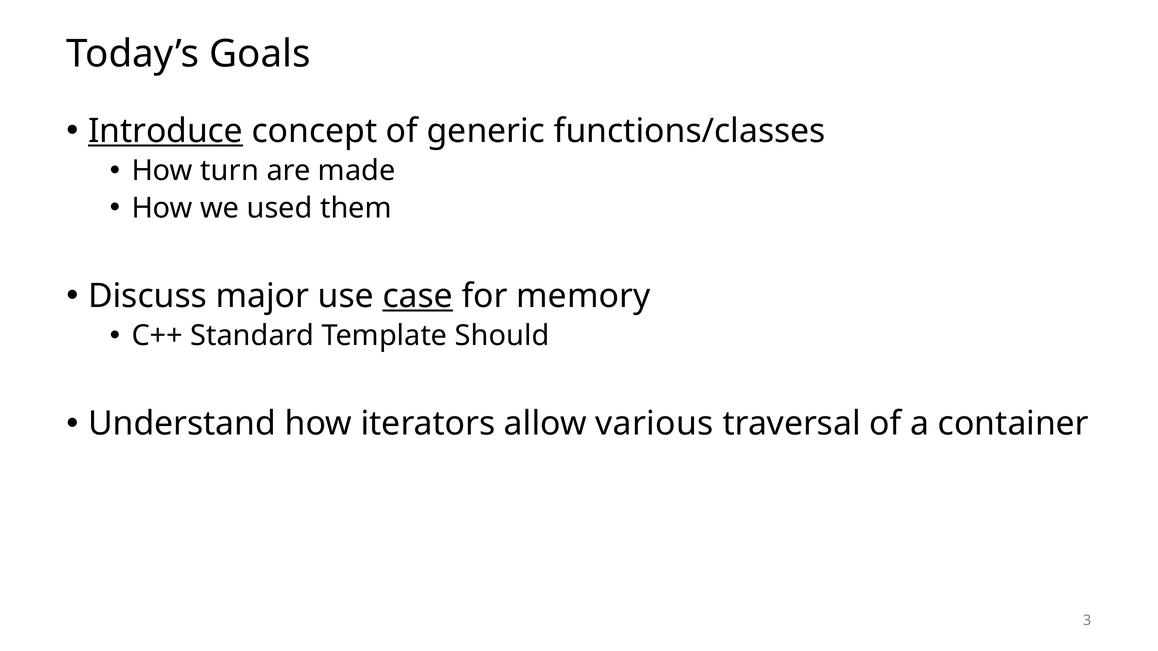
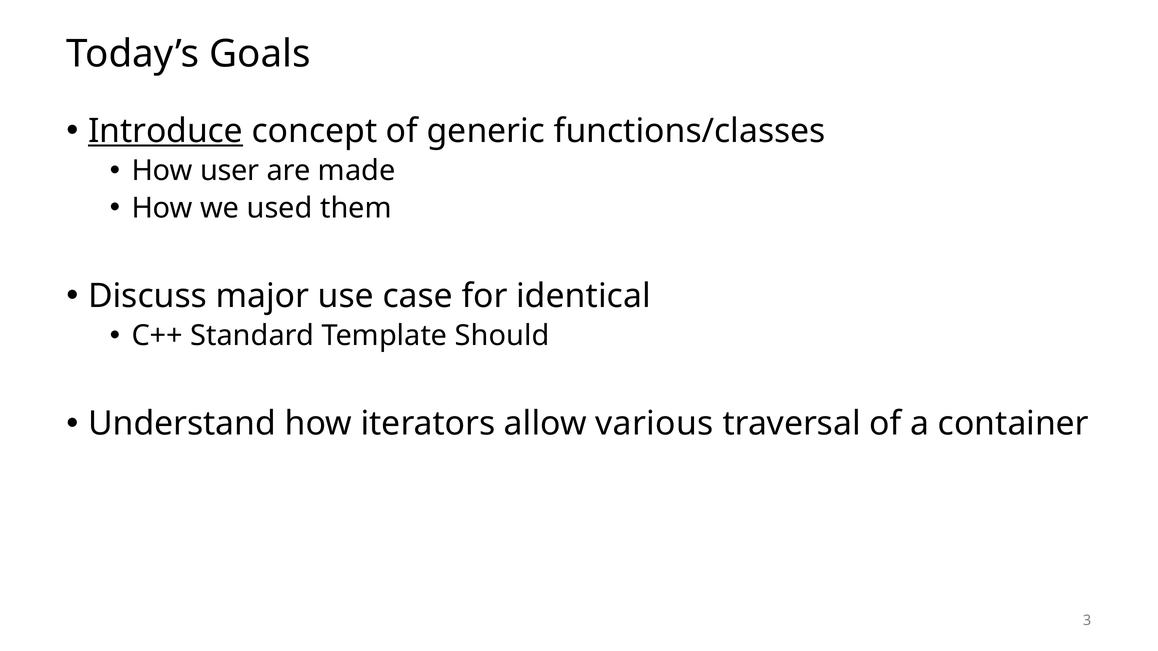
turn: turn -> user (230, 171)
case underline: present -> none (418, 296)
memory: memory -> identical (583, 296)
